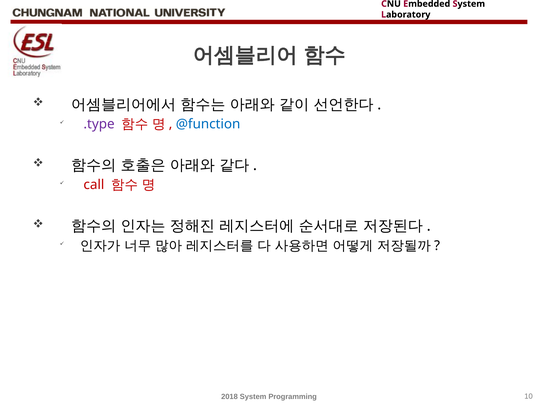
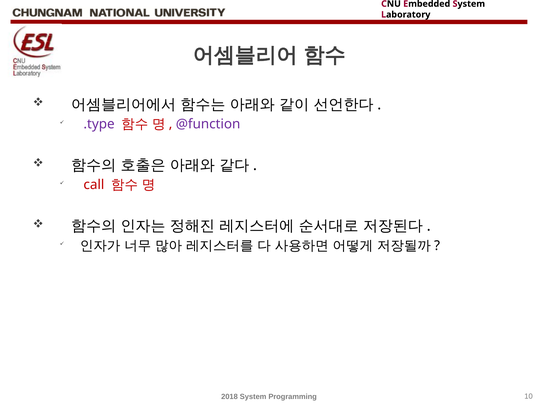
@function colour: blue -> purple (208, 124)
